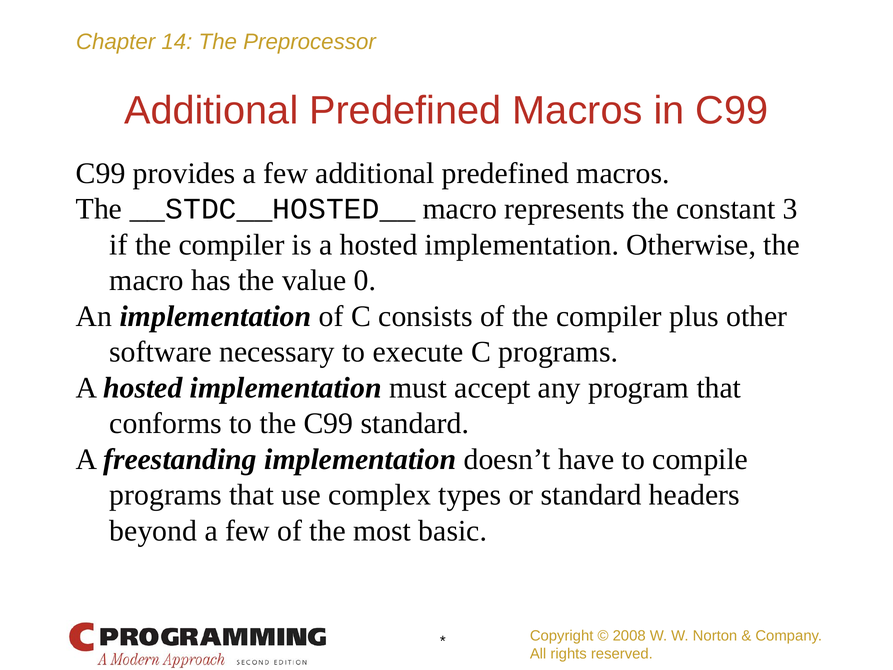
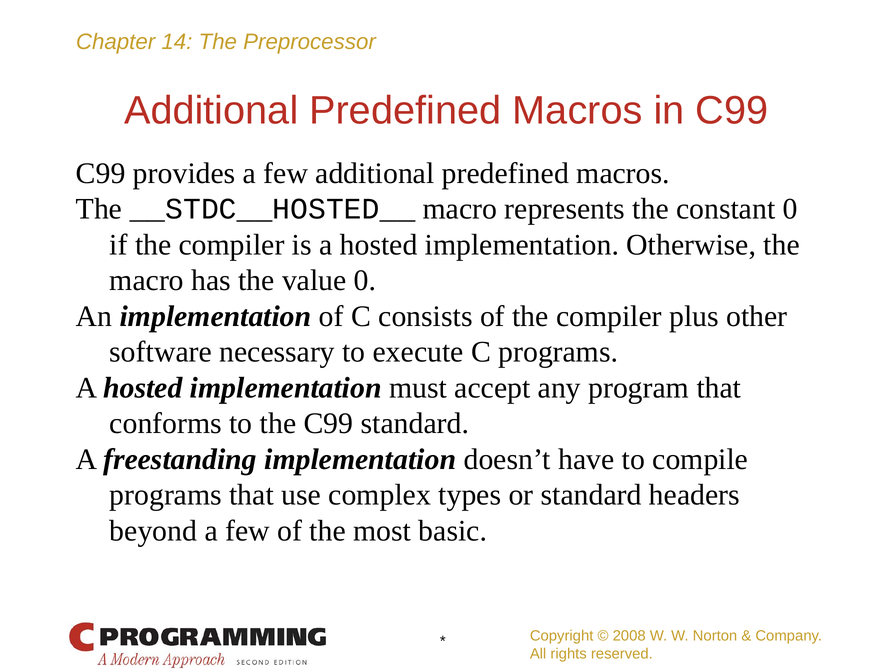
constant 3: 3 -> 0 (790, 209)
